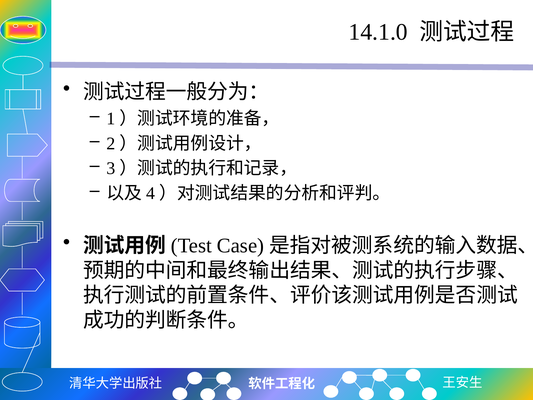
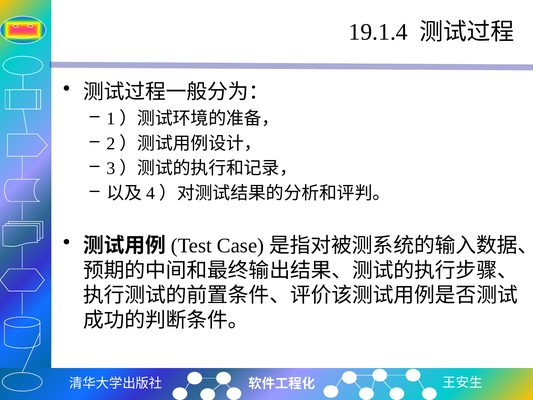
14.1.0: 14.1.0 -> 19.1.4 (378, 32)
